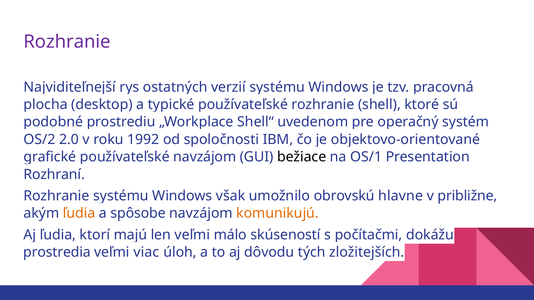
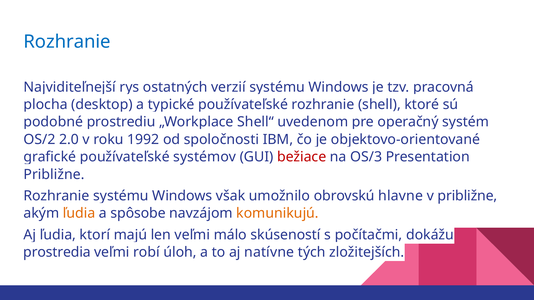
Rozhranie colour: purple -> blue (67, 42)
používateľské navzájom: navzájom -> systémov (205, 157)
bežiace colour: black -> red (302, 157)
OS/1: OS/1 -> OS/3 (366, 157)
Rozhraní: Rozhraní -> Približne (54, 175)
viac: viac -> robí (146, 253)
dôvodu: dôvodu -> natívne (269, 253)
